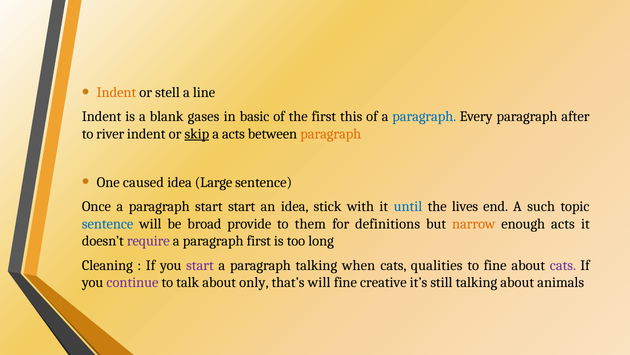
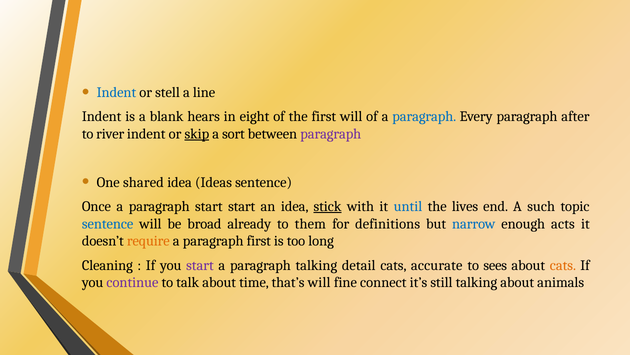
Indent colour: orange -> blue (116, 92)
gases: gases -> hears (204, 116)
basic: basic -> eight (255, 116)
first this: this -> will (351, 116)
a acts: acts -> sort (233, 134)
paragraph colour: orange -> purple (331, 134)
caused: caused -> shared (143, 182)
Large: Large -> Ideas (213, 182)
stick underline: none -> present (327, 206)
provide: provide -> already (249, 223)
narrow colour: orange -> blue (474, 223)
require colour: purple -> orange (148, 241)
when: when -> detail (359, 265)
qualities: qualities -> accurate (437, 265)
to fine: fine -> sees (495, 265)
cats colour: purple -> orange (563, 265)
only: only -> time (254, 282)
creative: creative -> connect (383, 282)
